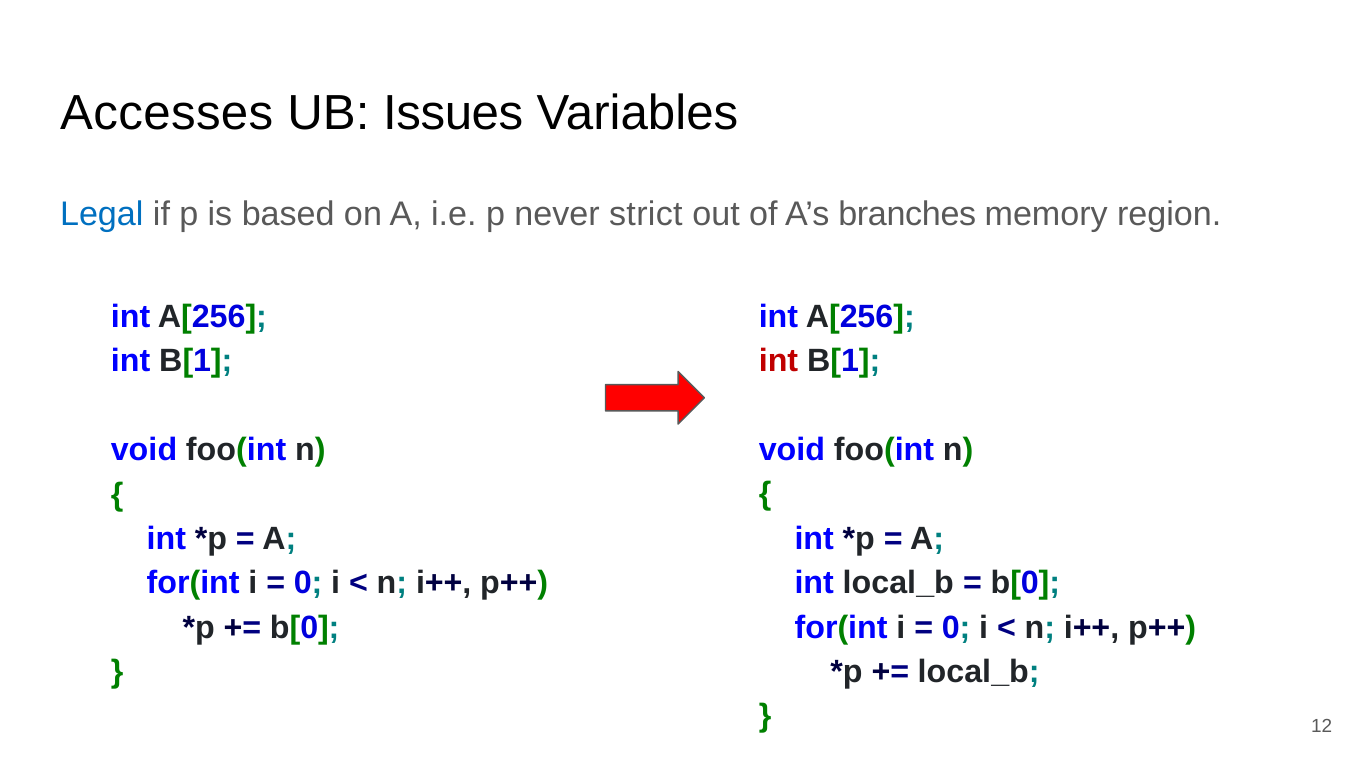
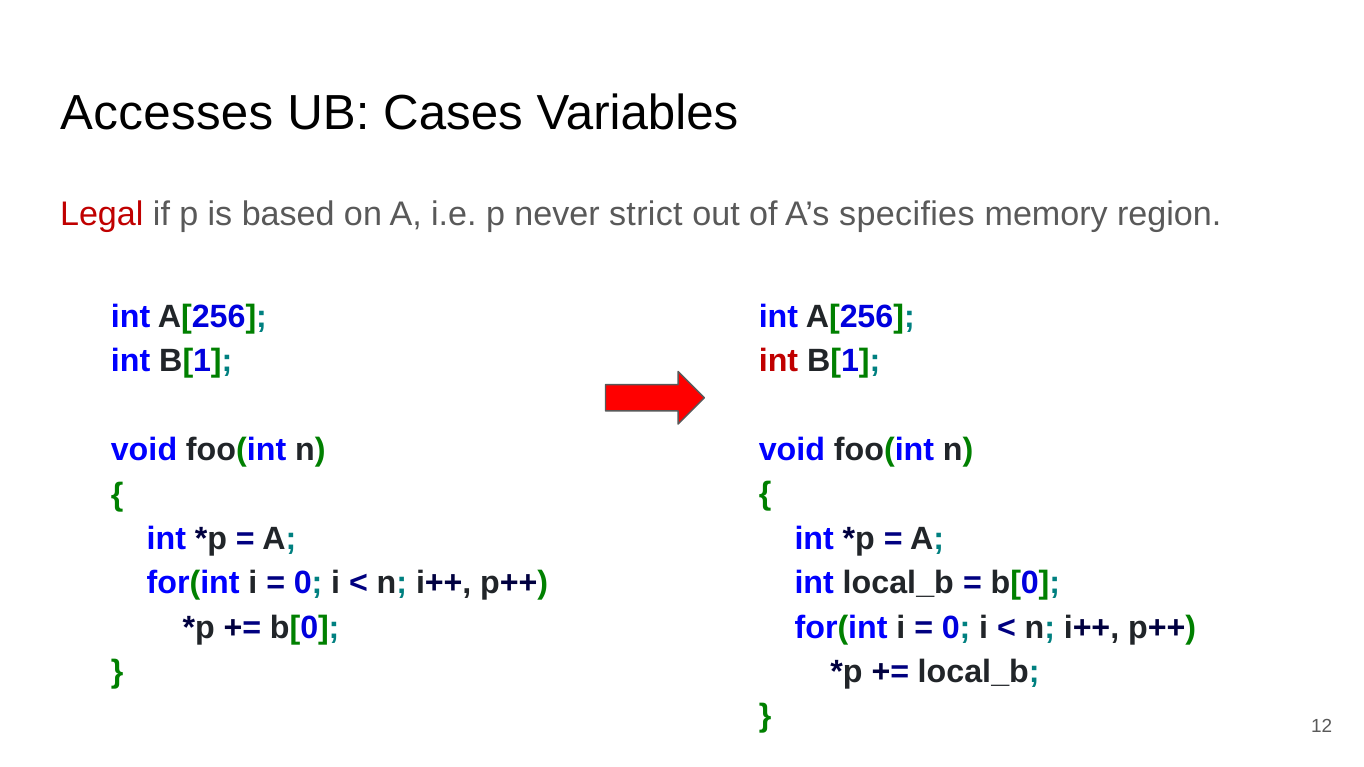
Issues: Issues -> Cases (453, 113)
Legal colour: blue -> red (102, 215)
branches: branches -> specifies (907, 215)
